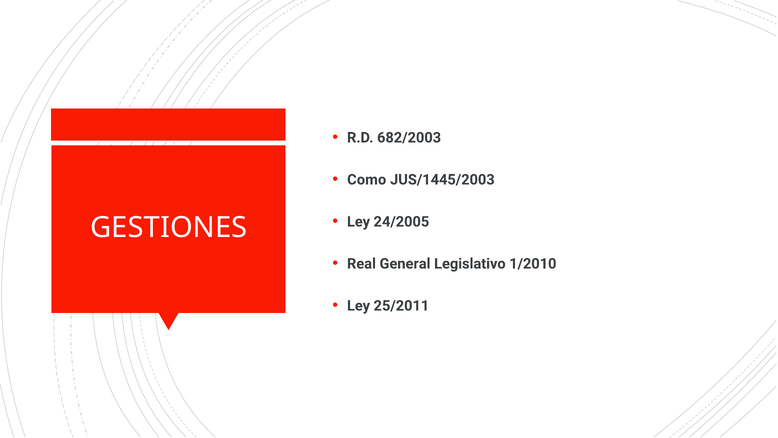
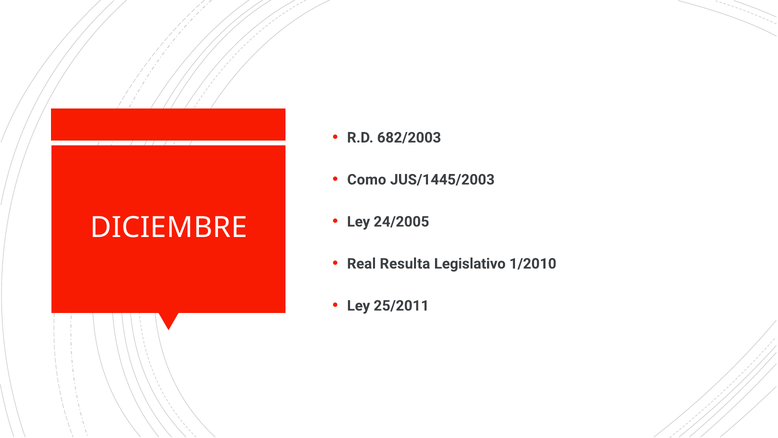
GESTIONES: GESTIONES -> DICIEMBRE (169, 228)
General: General -> Resulta (405, 264)
